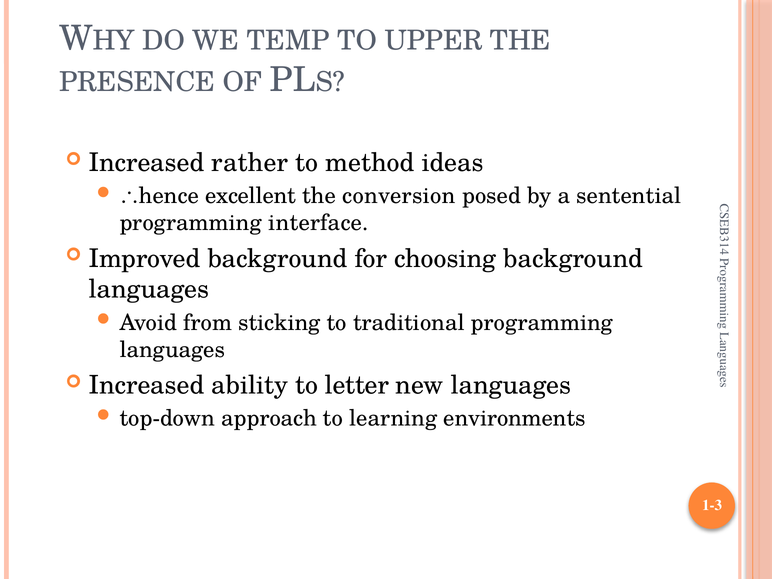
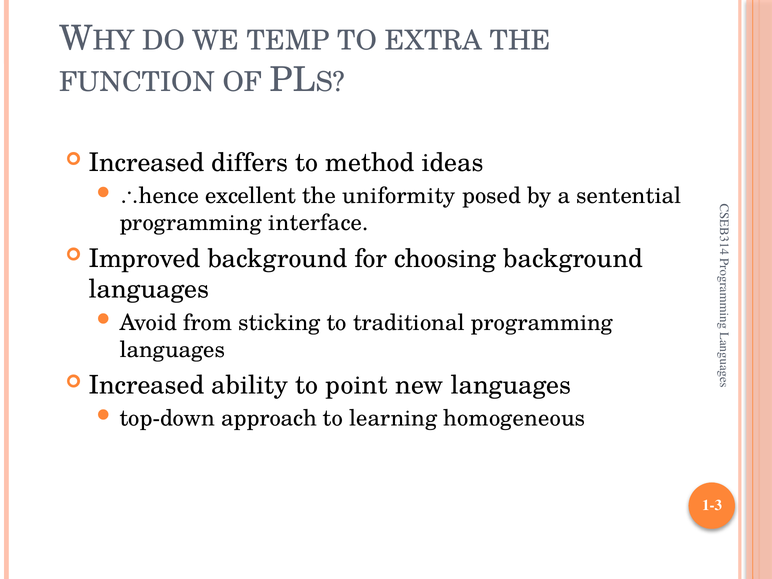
UPPER: UPPER -> EXTRA (433, 41)
PRESENCE: PRESENCE -> FUNCTION (137, 82)
rather: rather -> differs (250, 163)
conversion: conversion -> uniformity (399, 196)
letter: letter -> point (357, 385)
environments: environments -> homogeneous (514, 418)
